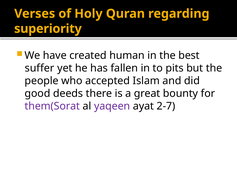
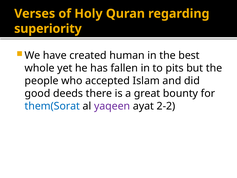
suffer: suffer -> whole (40, 68)
them(Sorat colour: purple -> blue (52, 106)
2-7: 2-7 -> 2-2 (166, 106)
